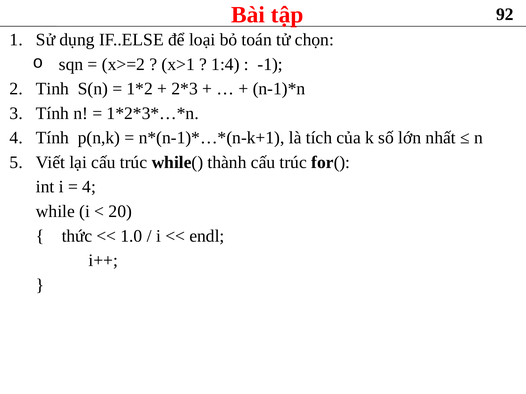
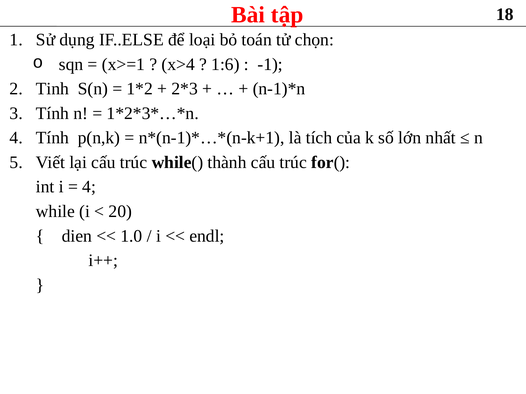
92: 92 -> 18 (505, 14)
x>=2: x>=2 -> x>=1 (123, 64)
x>1: x>1 -> x>4 (178, 64)
1:4: 1:4 -> 1:6 (225, 64)
thức: thức -> dien (77, 236)
